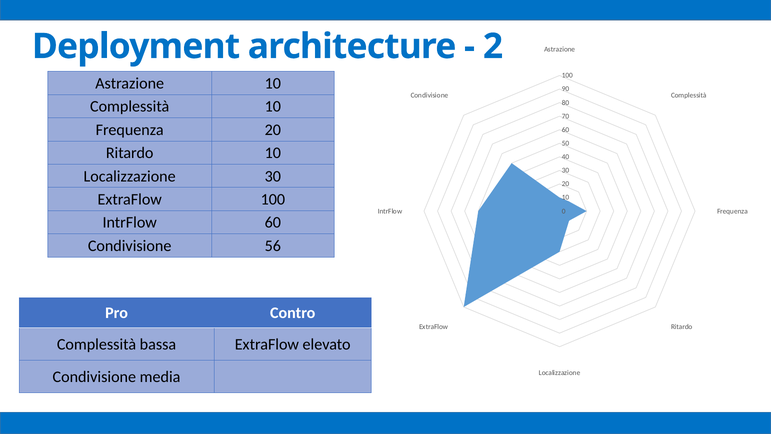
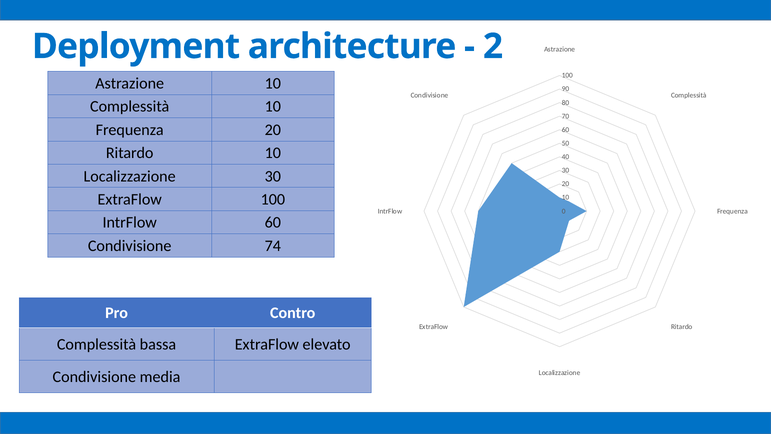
56: 56 -> 74 (273, 246)
